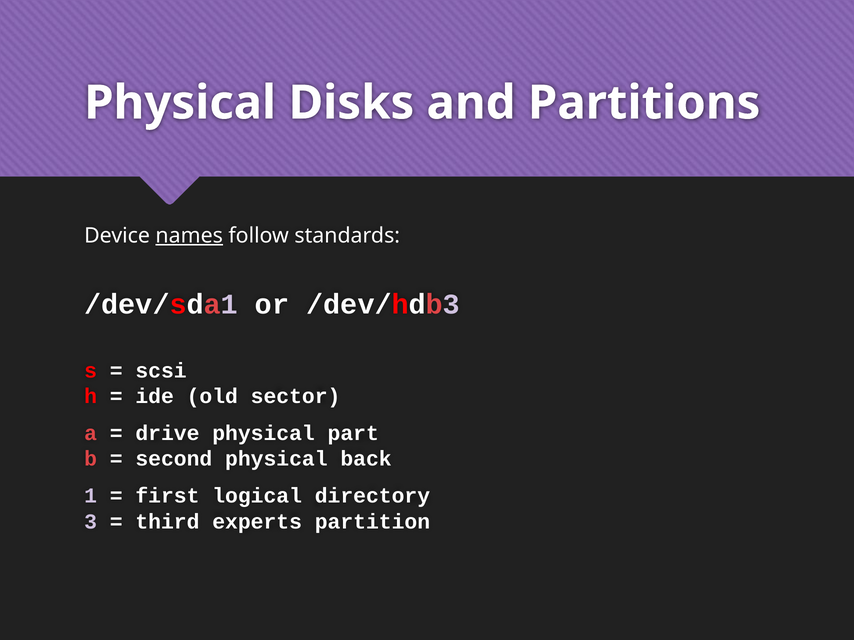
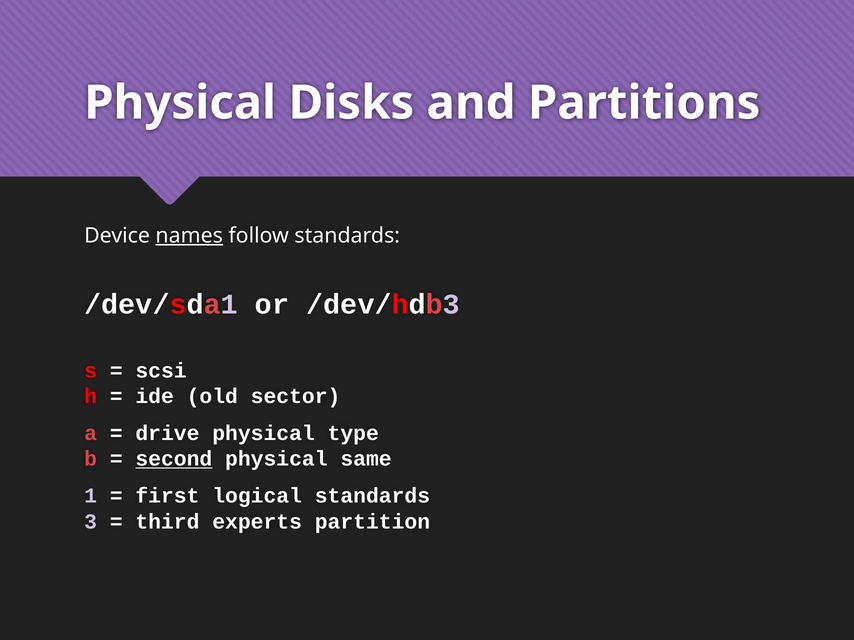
part: part -> type (353, 434)
second underline: none -> present (174, 459)
back: back -> same (366, 459)
logical directory: directory -> standards (372, 496)
